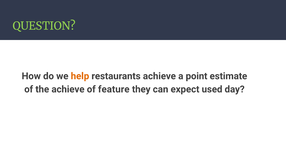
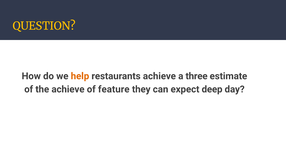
QUESTION colour: light green -> yellow (44, 26)
point: point -> three (197, 76)
used: used -> deep (212, 89)
